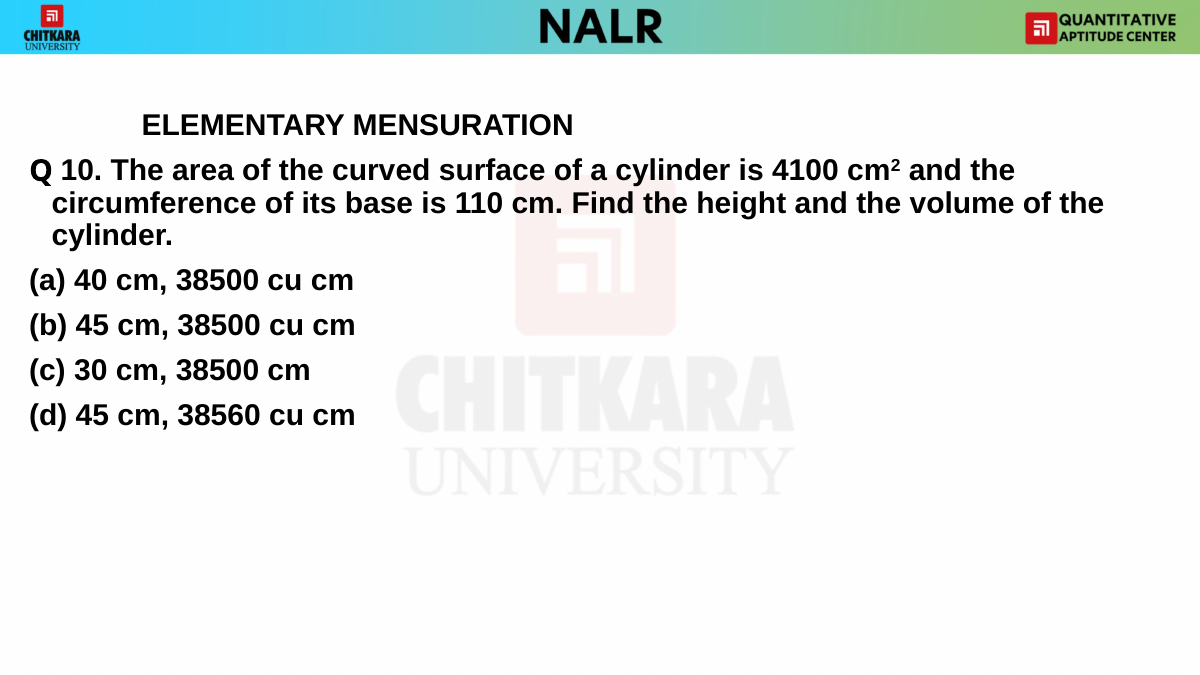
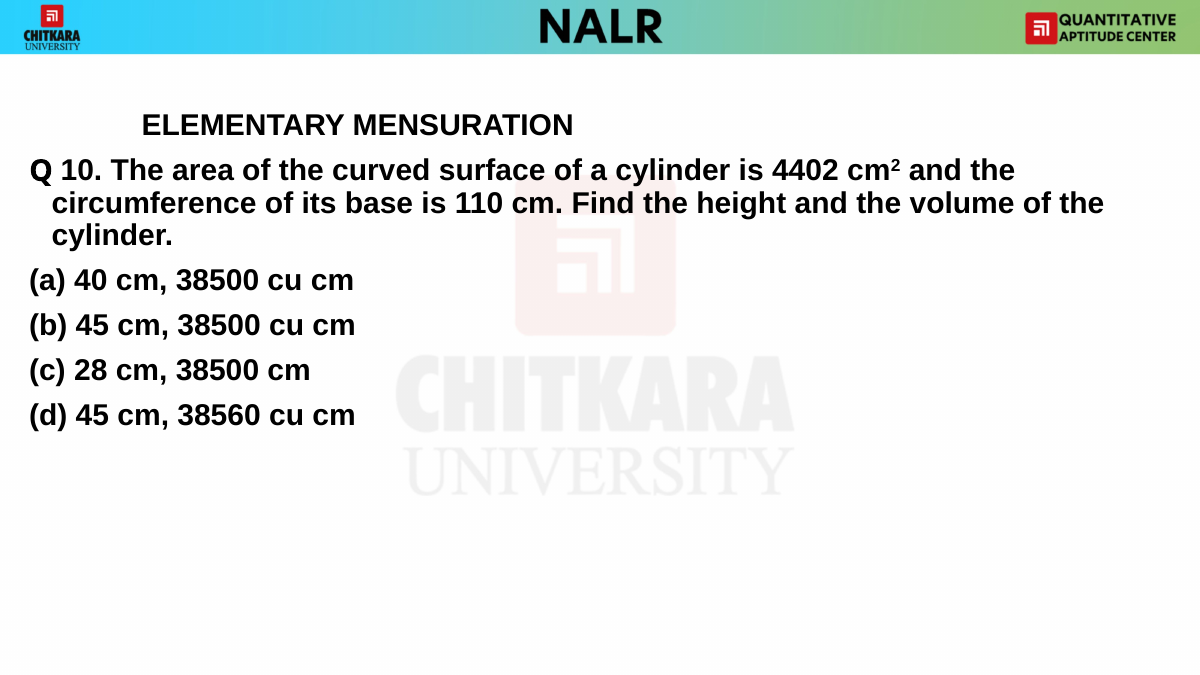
4100: 4100 -> 4402 (805, 171)
30: 30 -> 28 (91, 370)
